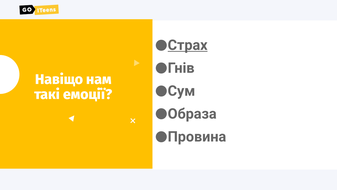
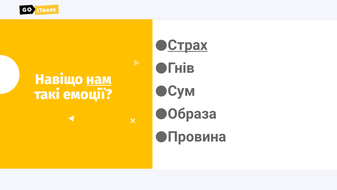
нам underline: none -> present (99, 79)
